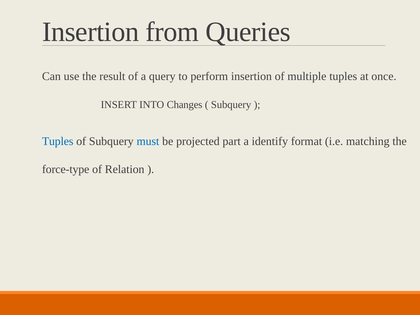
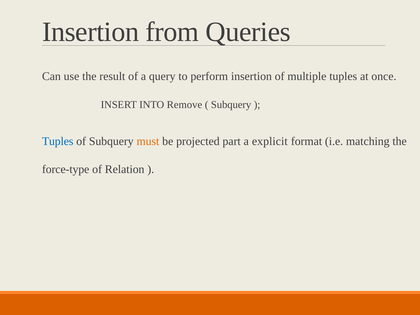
Changes: Changes -> Remove (184, 105)
must colour: blue -> orange (148, 141)
identify: identify -> explicit (270, 141)
